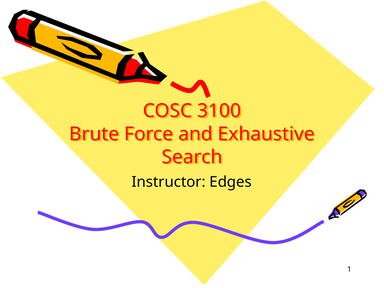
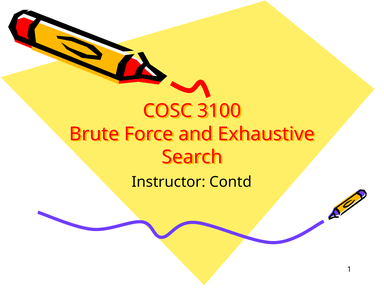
Edges: Edges -> Contd (231, 182)
